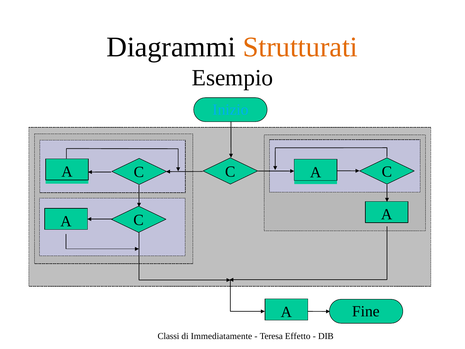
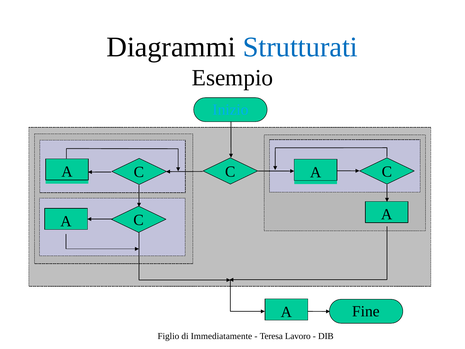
Strutturati colour: orange -> blue (300, 47)
Classi: Classi -> Figlio (168, 336)
Effetto: Effetto -> Lavoro (298, 336)
